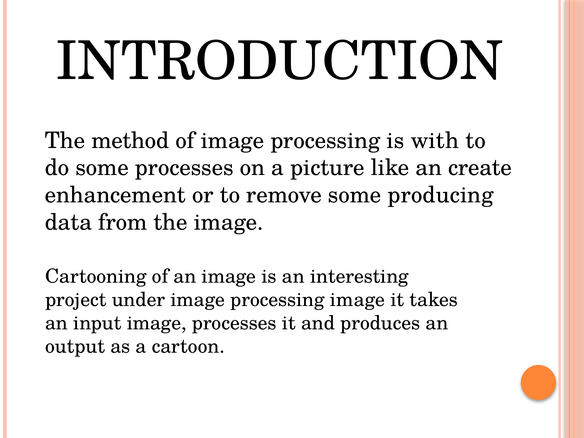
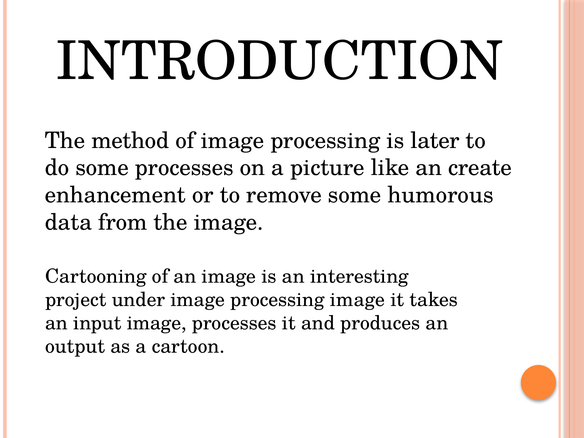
with: with -> later (435, 141)
producing: producing -> humorous (441, 195)
